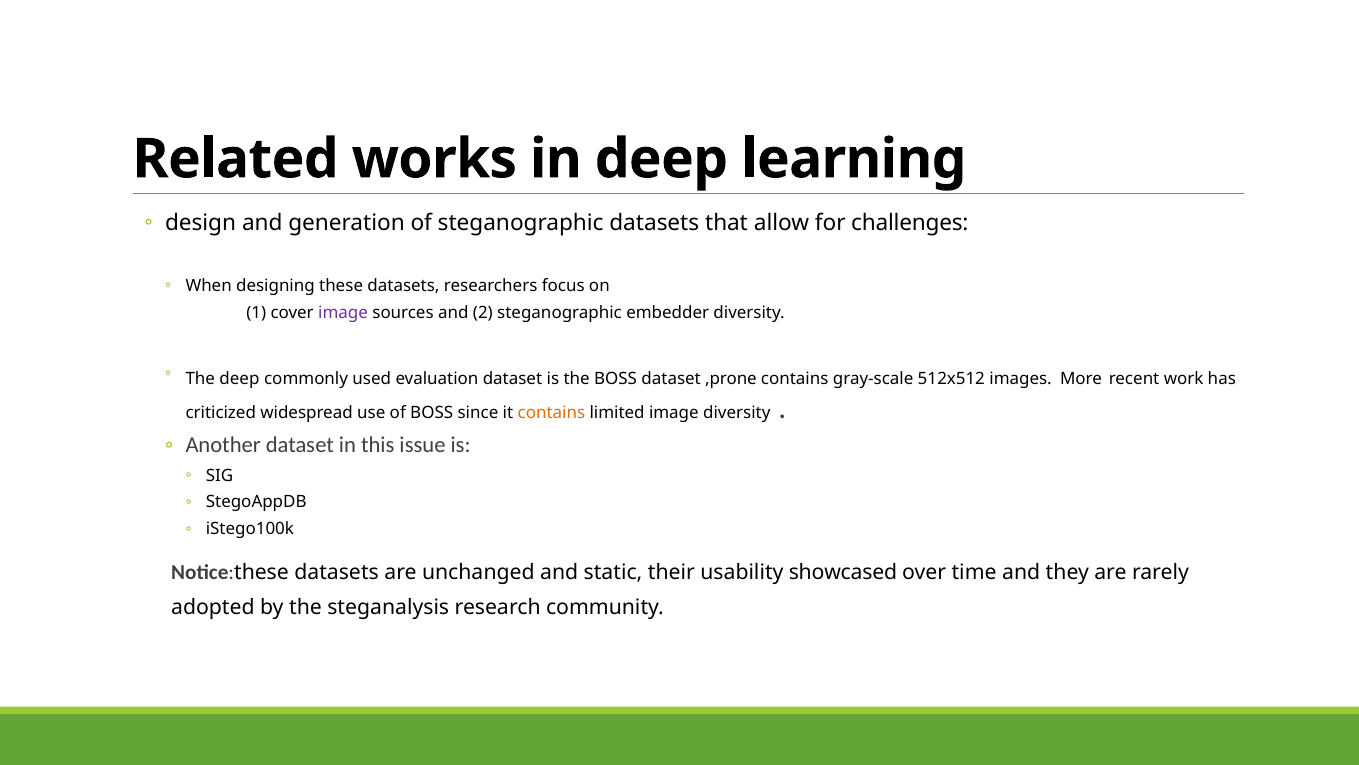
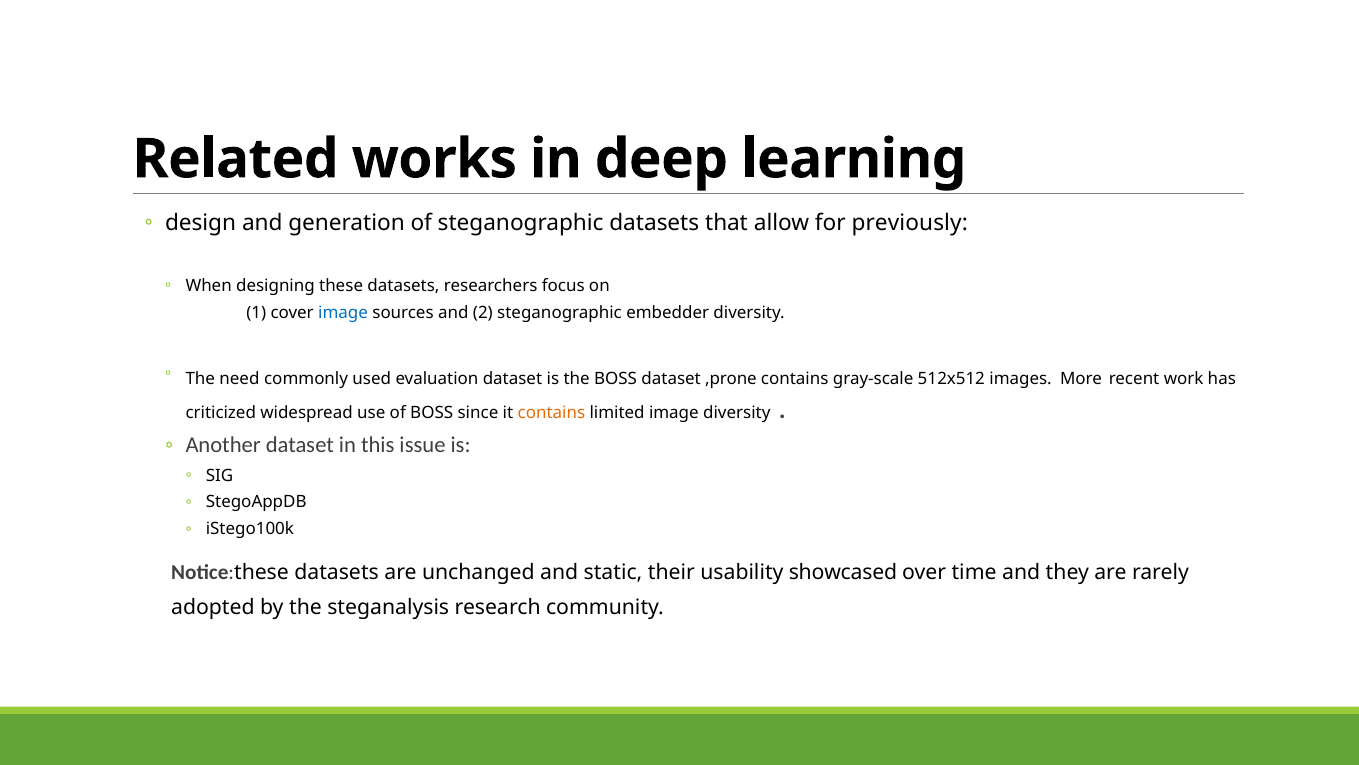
challenges: challenges -> previously (910, 223)
image colour: purple -> blue (343, 313)
The deep: deep -> need (239, 379)
